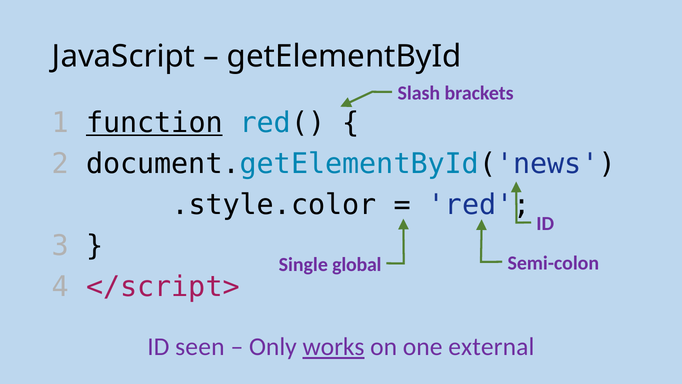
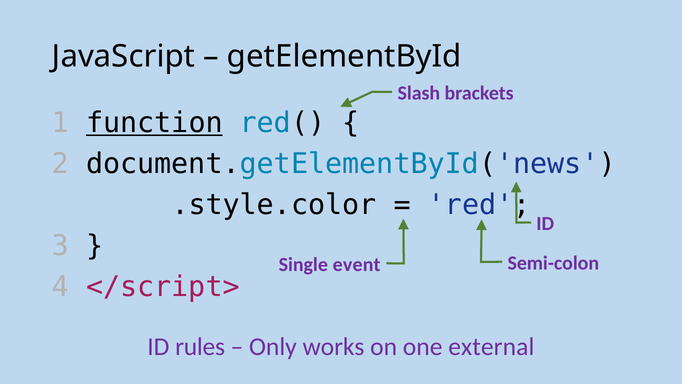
global: global -> event (357, 264)
seen: seen -> rules (200, 347)
works underline: present -> none (334, 347)
